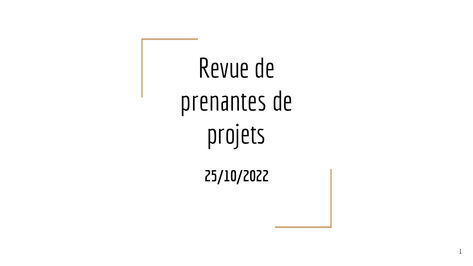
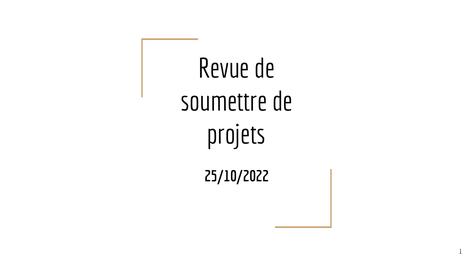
prenantes: prenantes -> soumettre (224, 102)
